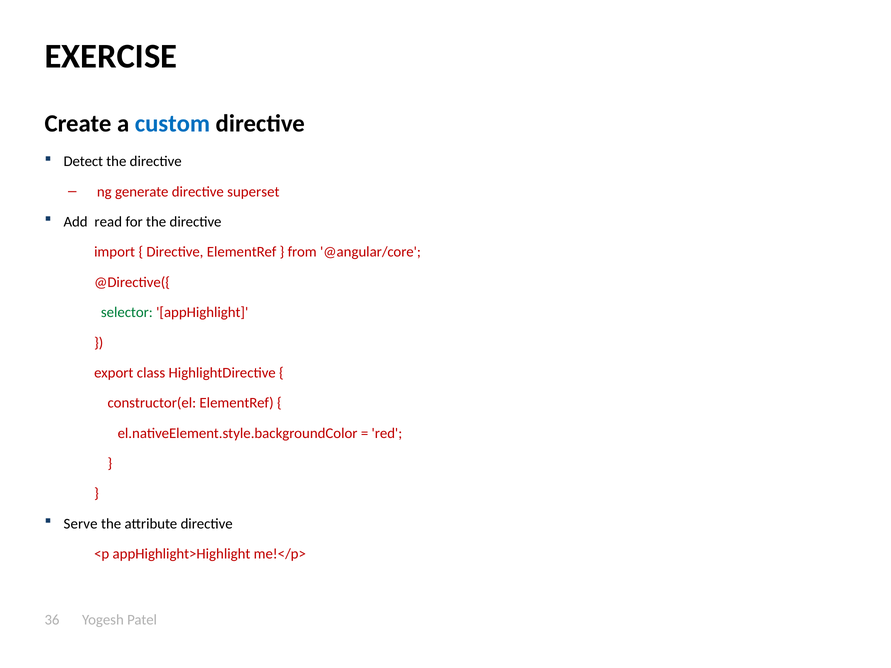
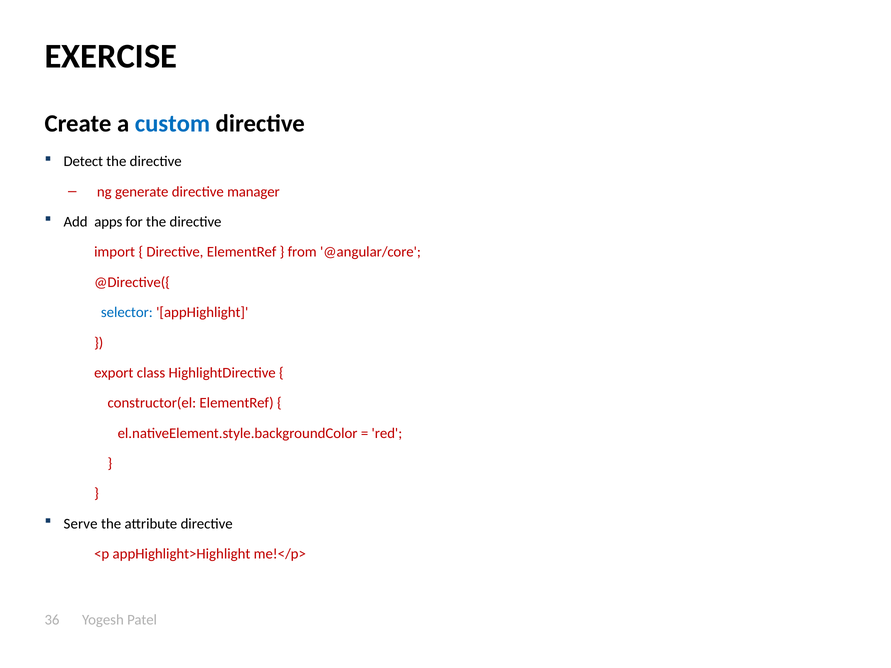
superset: superset -> manager (253, 192)
read: read -> apps (108, 222)
selector colour: green -> blue (127, 313)
